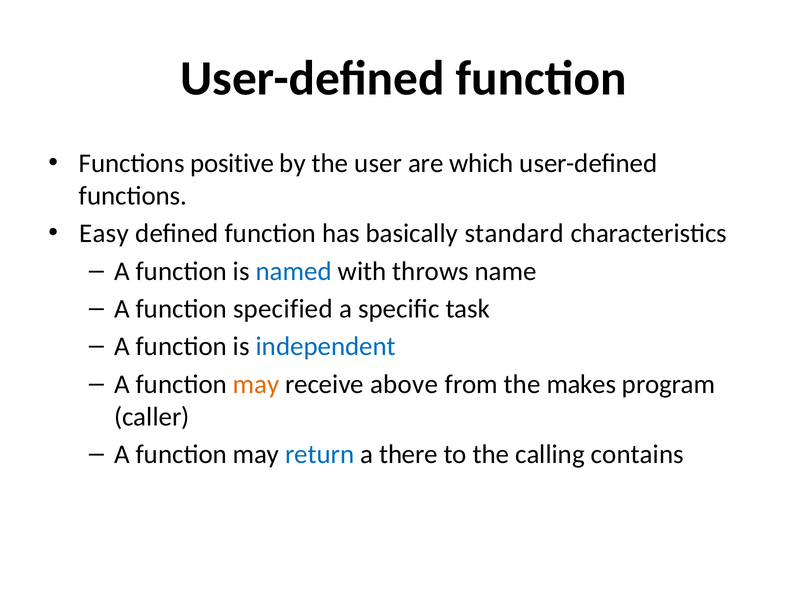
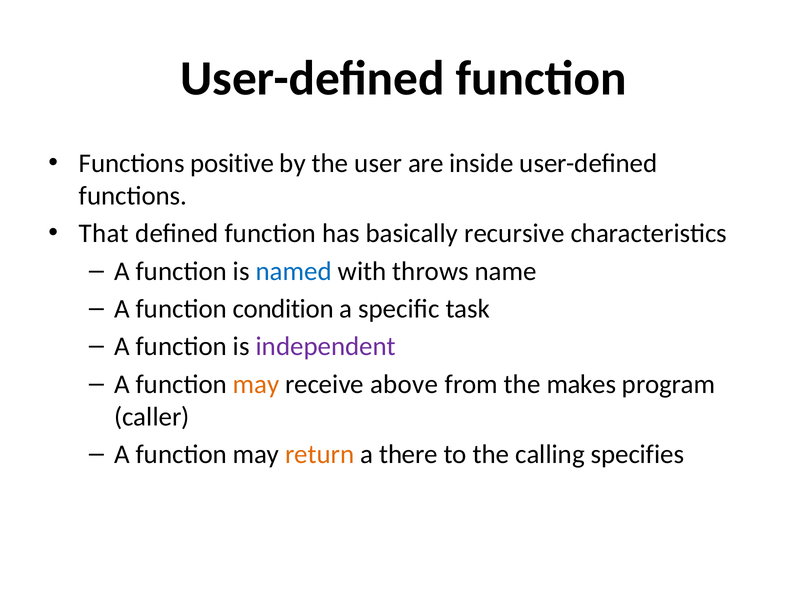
which: which -> inside (481, 163)
Easy: Easy -> That (104, 234)
standard: standard -> recursive (514, 234)
specified: specified -> condition (283, 309)
independent colour: blue -> purple (326, 347)
return colour: blue -> orange (320, 454)
contains: contains -> specifies (637, 454)
